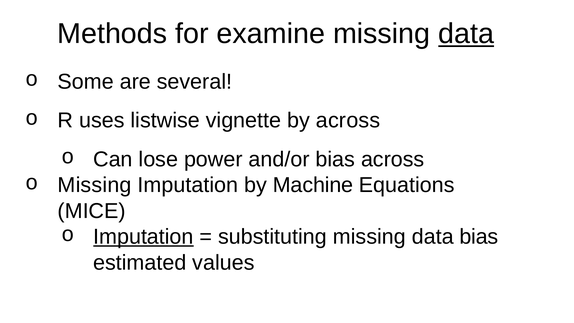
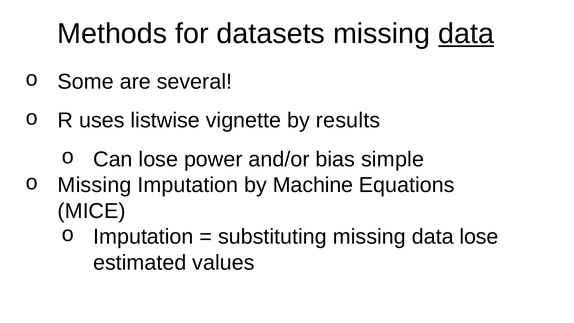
examine: examine -> datasets (271, 34)
by across: across -> results (348, 120)
bias across: across -> simple (393, 159)
Imputation underline: present -> none (143, 237)
data bias: bias -> lose (479, 237)
